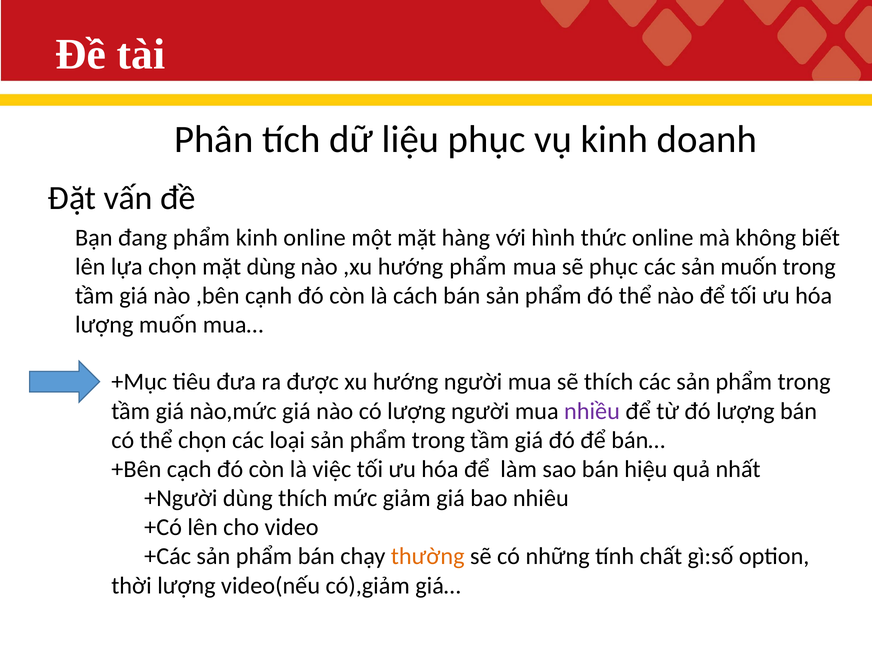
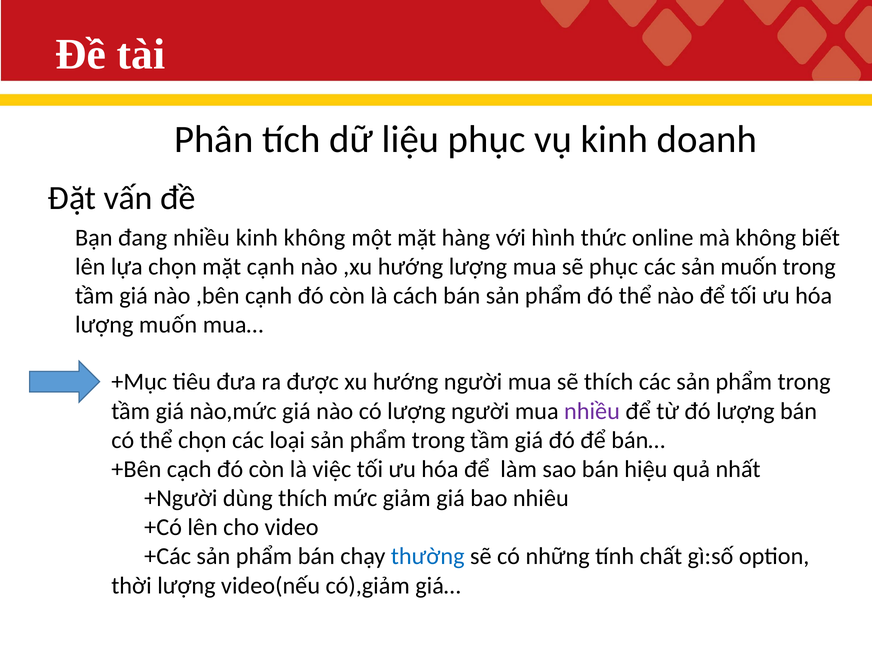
đang phẩm: phẩm -> nhiều (201, 238)
kinh online: online -> không (315, 238)
mặt dùng: dùng -> cạnh (271, 267)
hướng phẩm: phẩm -> lượng (478, 267)
thường colour: orange -> blue (428, 556)
